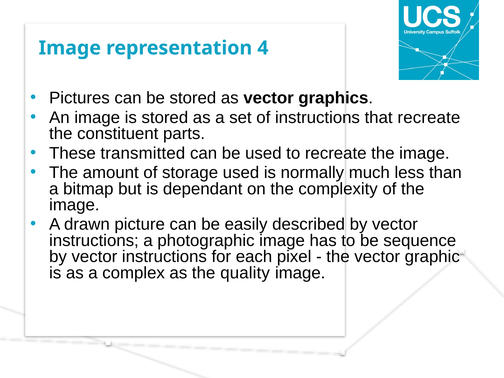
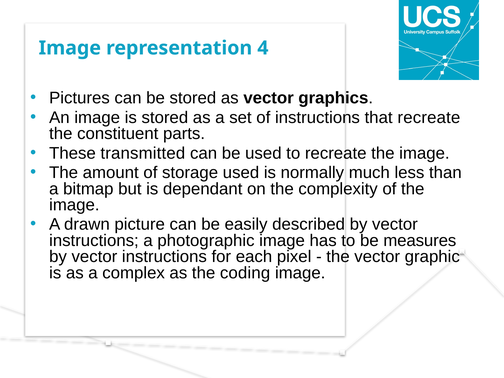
sequence: sequence -> measures (420, 241)
quality: quality -> coding (245, 273)
